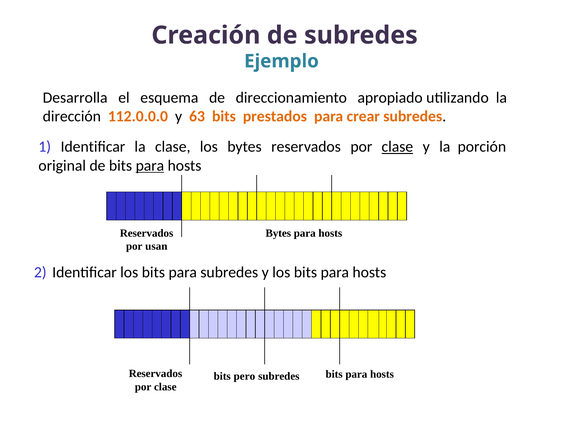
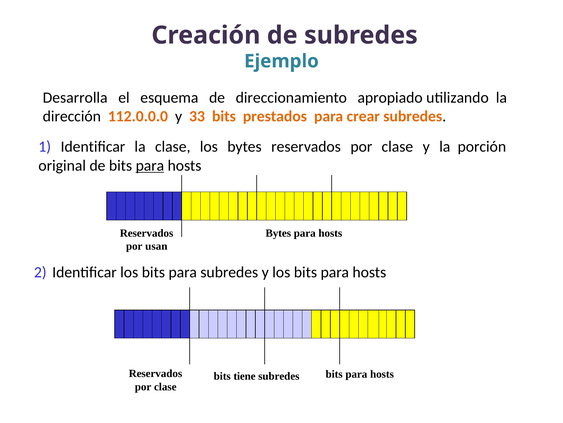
63: 63 -> 33 (197, 116)
clase underline: present -> none (397, 147)
pero: pero -> tiene (245, 376)
